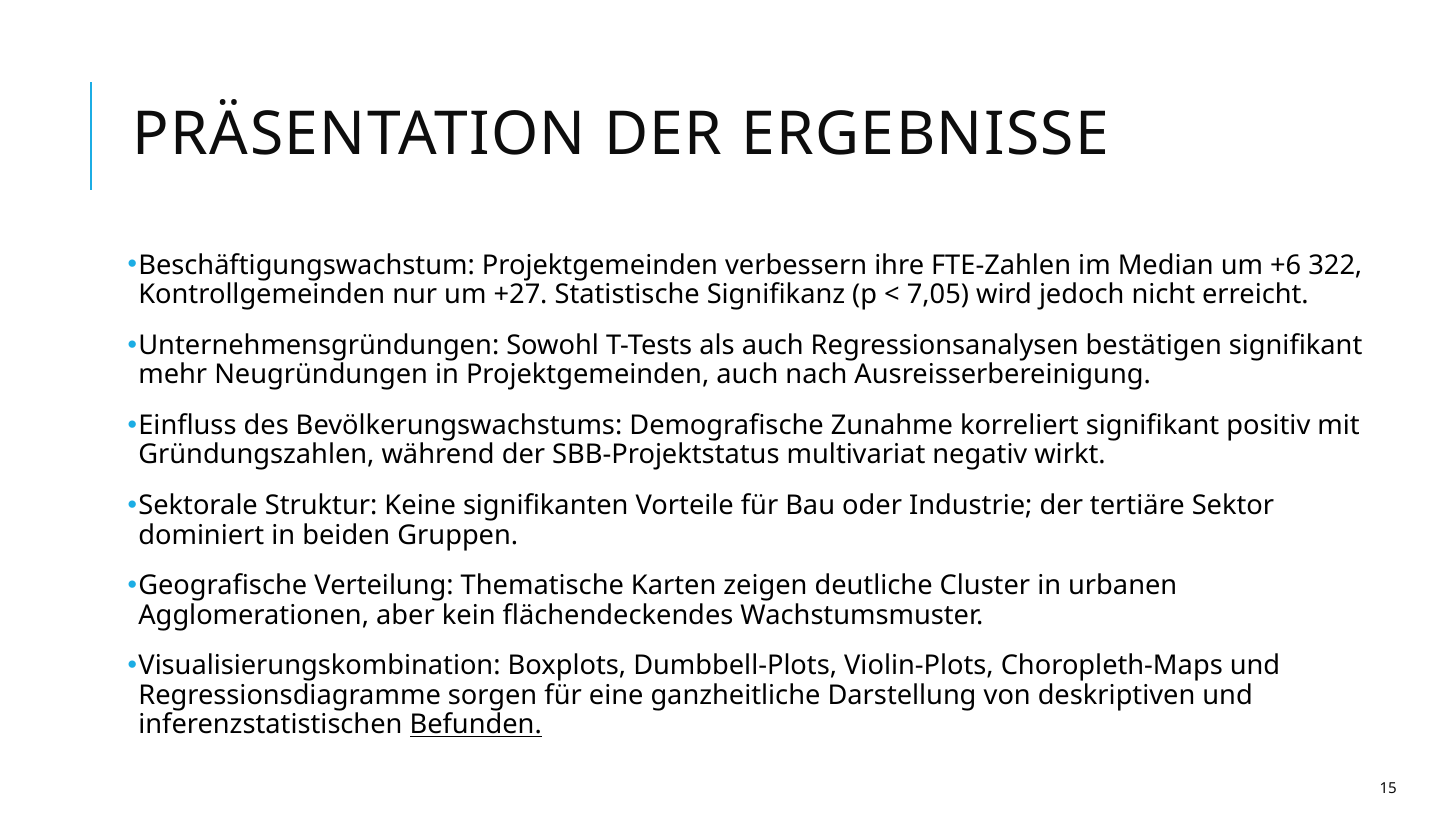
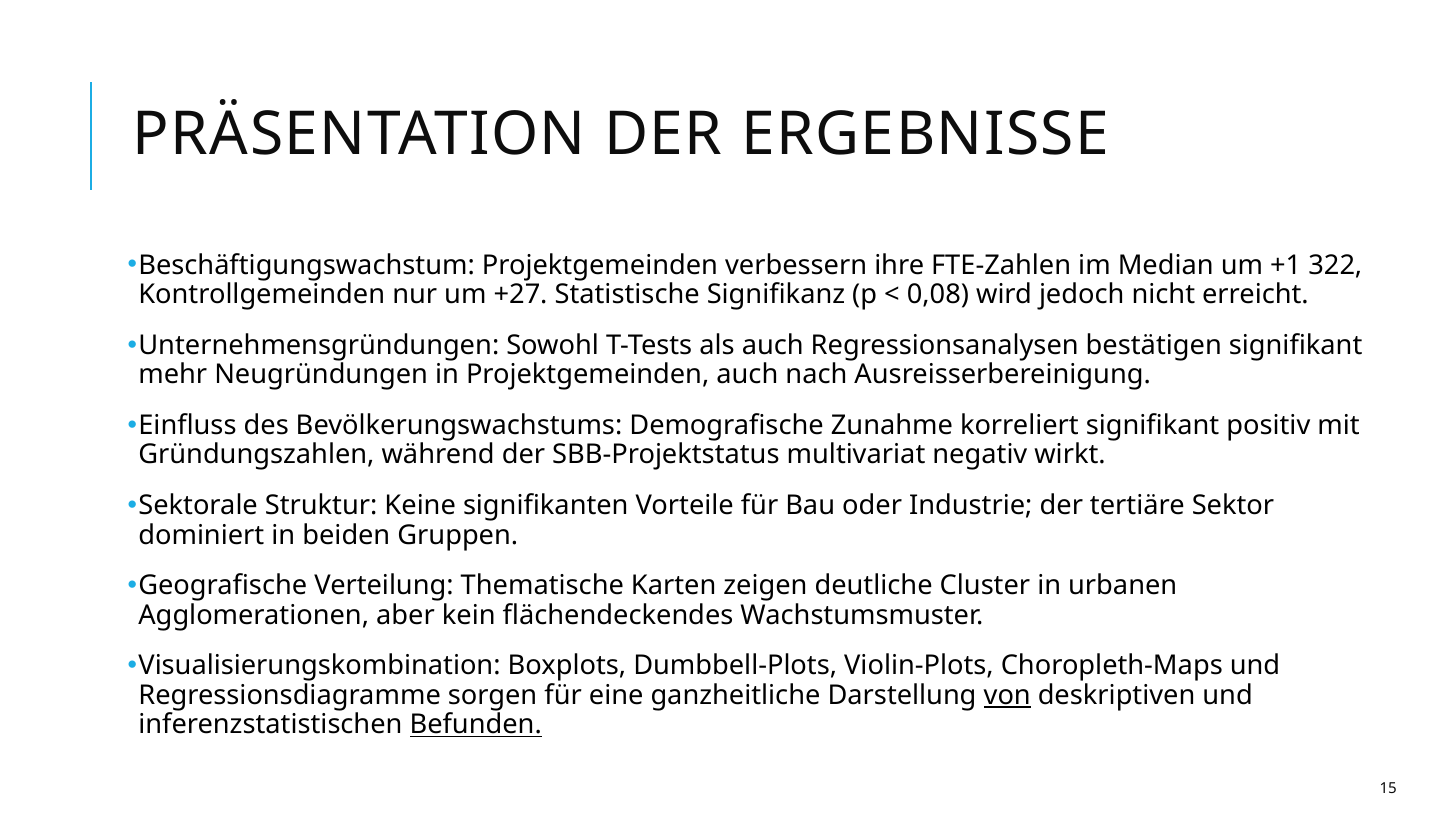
+6: +6 -> +1 (1286, 265)
7,05: 7,05 -> 0,08 (938, 294)
von underline: none -> present (1007, 695)
